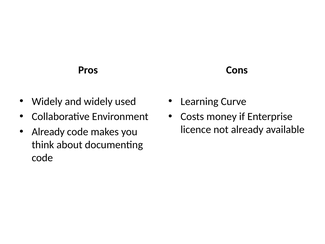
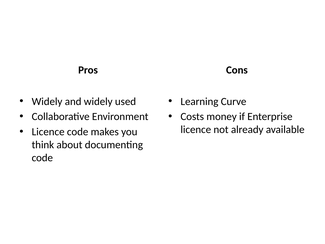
Already: Already -> Licence (48, 132)
